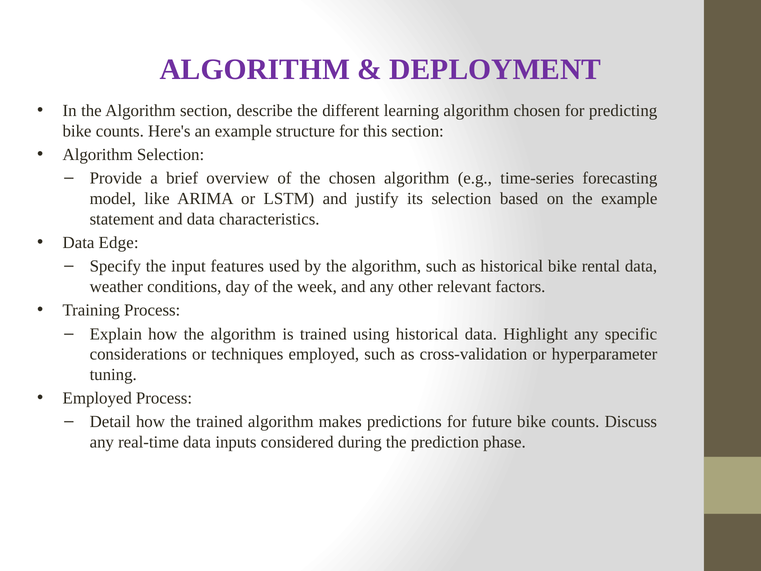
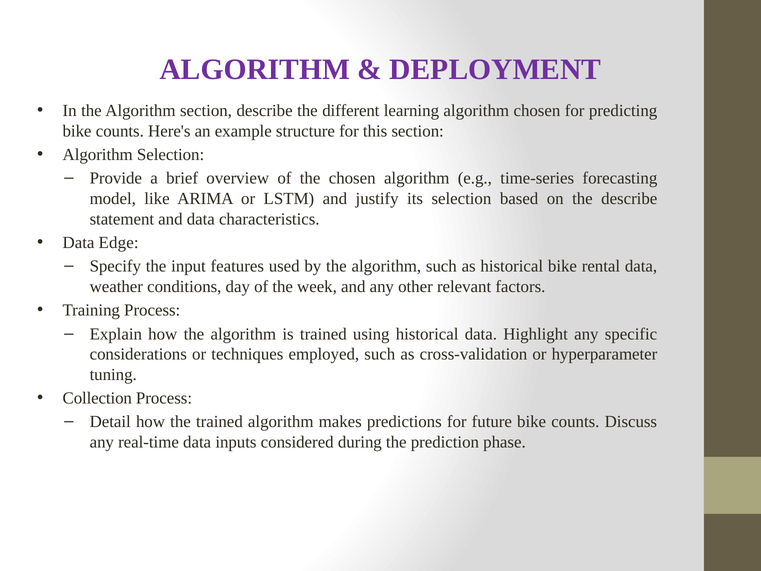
the example: example -> describe (629, 199)
Employed: Employed -> Collection (97, 398)
